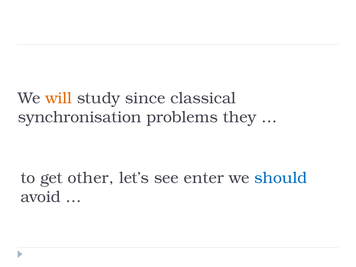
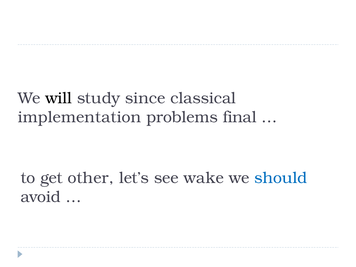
will colour: orange -> black (59, 98)
synchronisation: synchronisation -> implementation (80, 117)
they: they -> final (240, 117)
enter: enter -> wake (204, 178)
